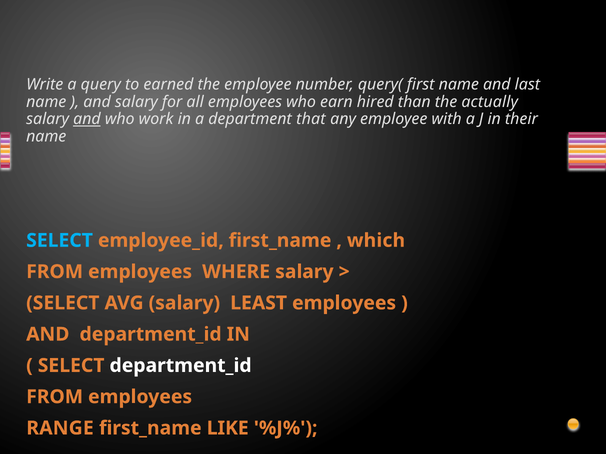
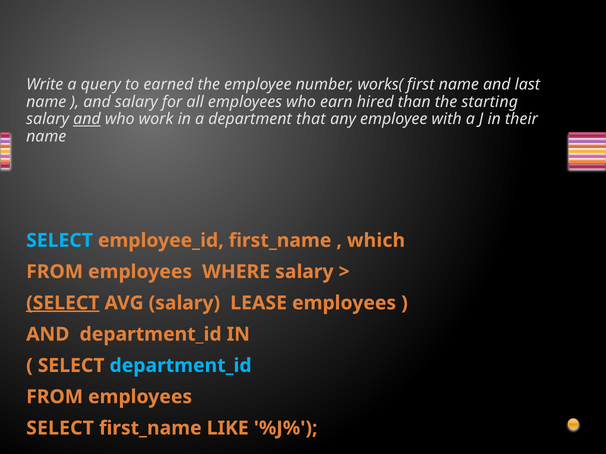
query(: query( -> works( (380, 85)
actually: actually -> starting (490, 102)
SELECT underline: none -> present (63, 303)
LEAST: LEAST -> LEASE (259, 303)
department_id colour: white -> light blue (181, 366)
RANGE: RANGE -> SELECT (60, 429)
